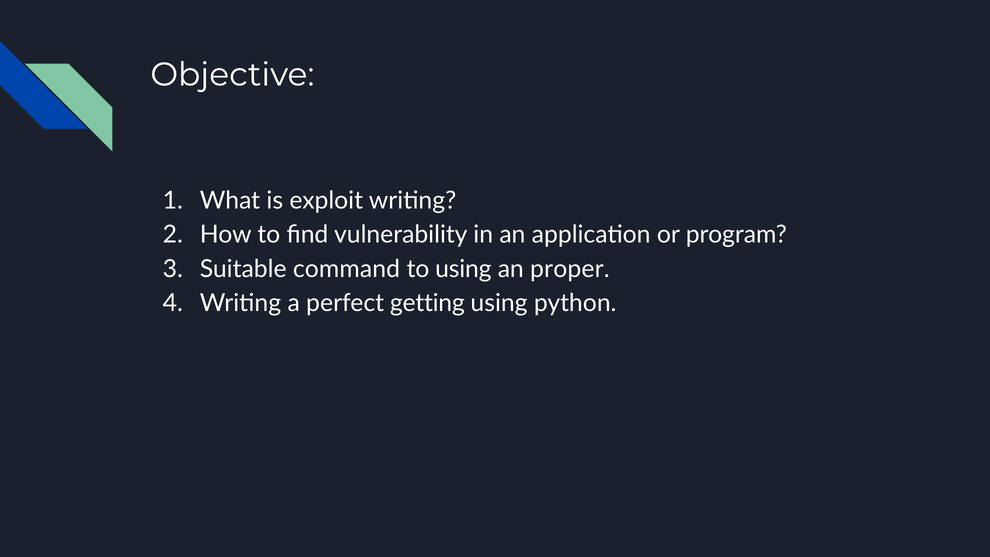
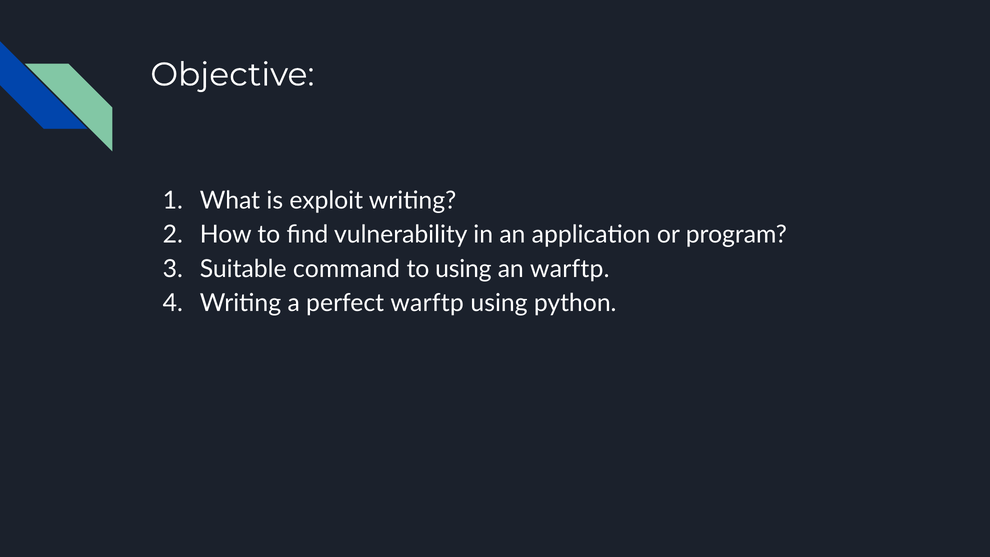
an proper: proper -> warftp (570, 269)
perfect getting: getting -> warftp (427, 303)
